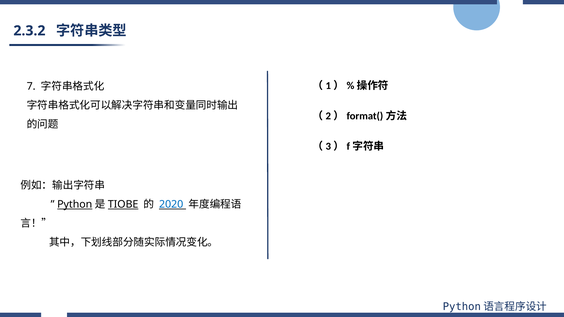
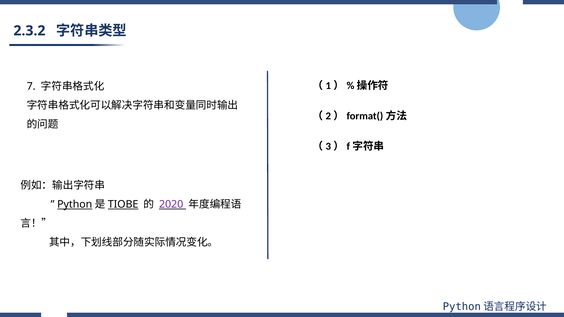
2020 colour: blue -> purple (171, 204)
